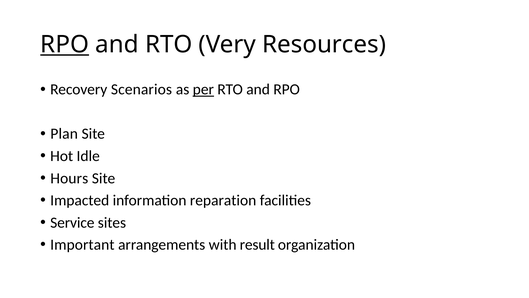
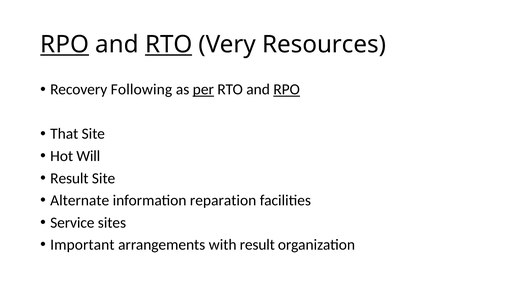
RTO underline: none -> present (169, 44)
Scenarios: Scenarios -> Following (141, 89)
RPO underline: none -> present (287, 89)
Plan: Plan -> That (64, 134)
Idle: Idle -> Will (88, 156)
Hours: Hours -> Result (69, 178)
Impacted: Impacted -> Alternate (80, 200)
